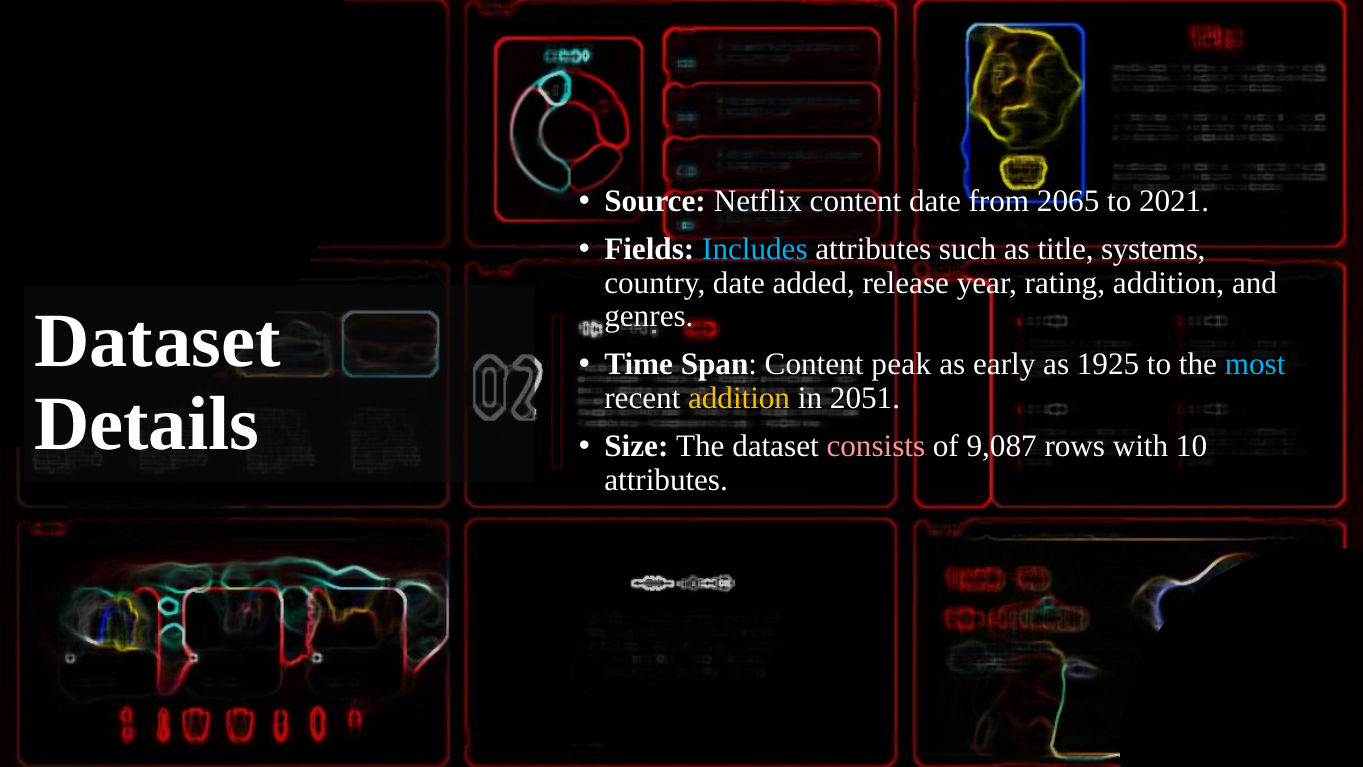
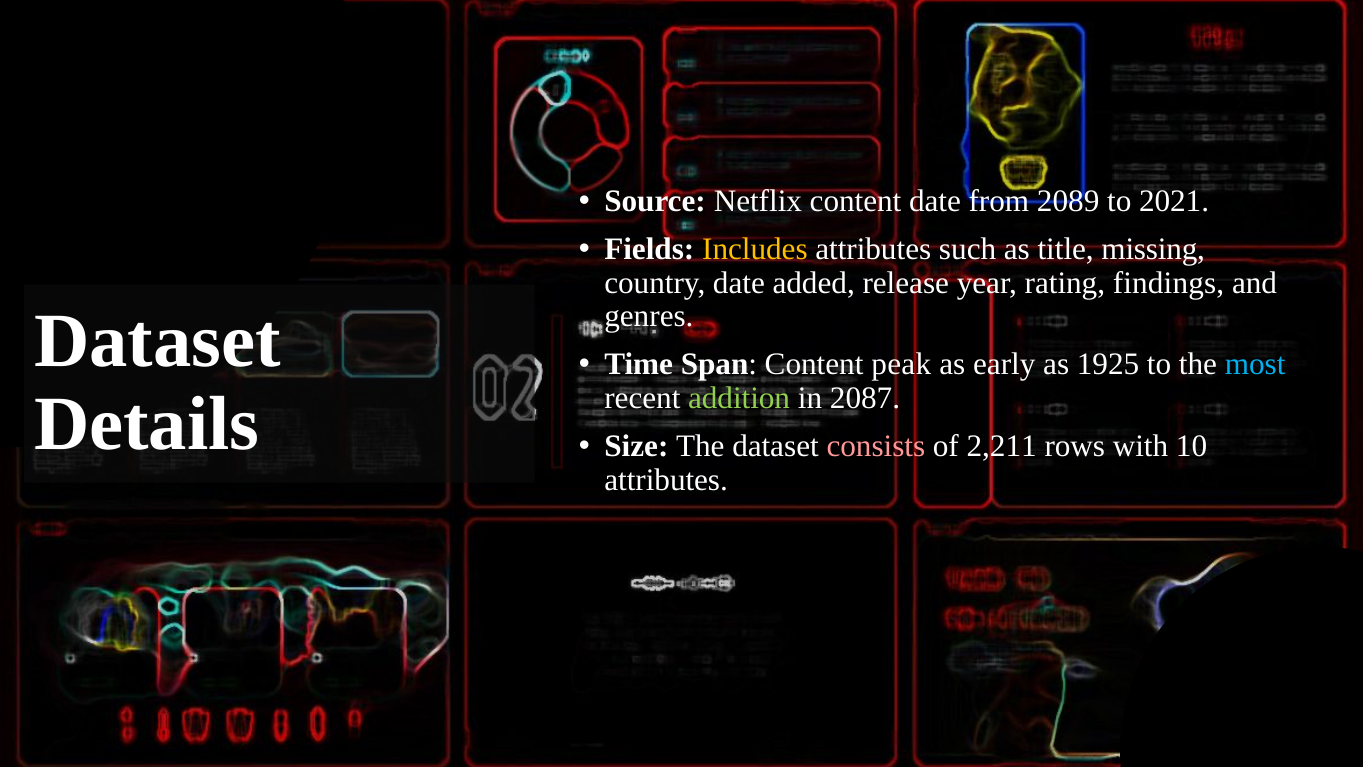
2065: 2065 -> 2089 (1068, 201)
Includes colour: light blue -> yellow (755, 249)
systems: systems -> missing (1153, 249)
rating addition: addition -> findings (1168, 283)
addition colour: yellow -> light green (739, 398)
2051: 2051 -> 2087 (865, 398)
9,087: 9,087 -> 2,211 (1002, 446)
